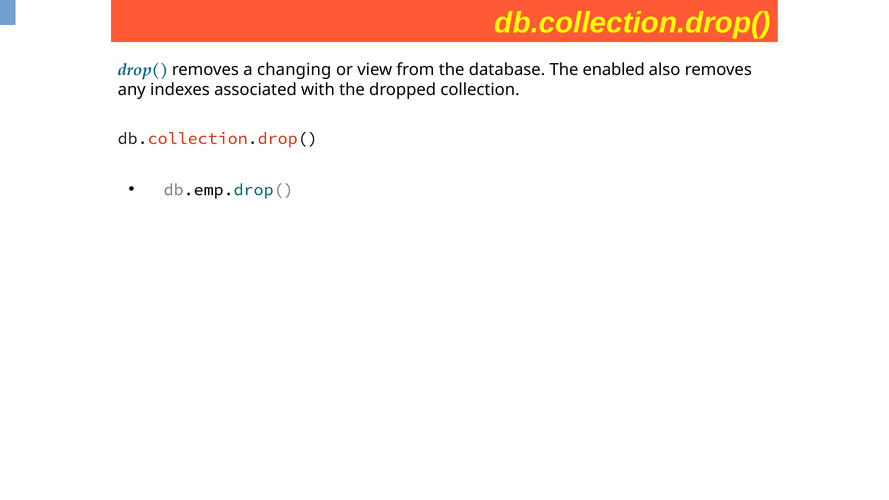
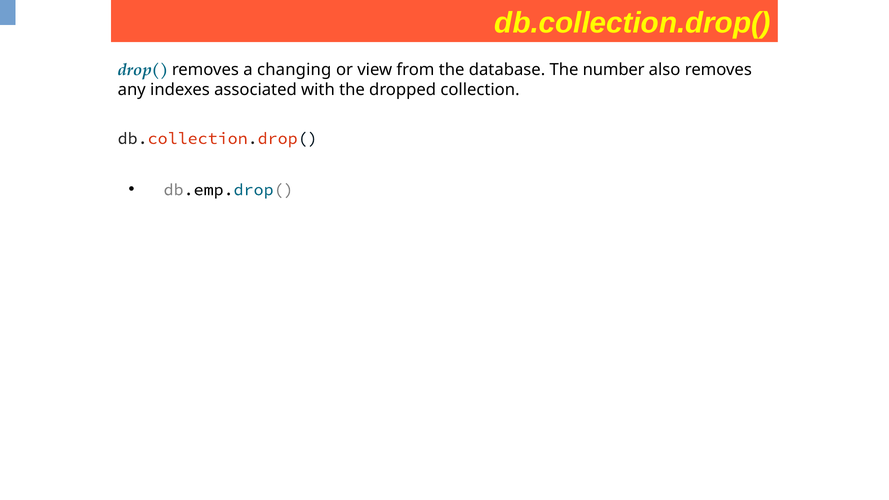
enabled: enabled -> number (614, 70)
